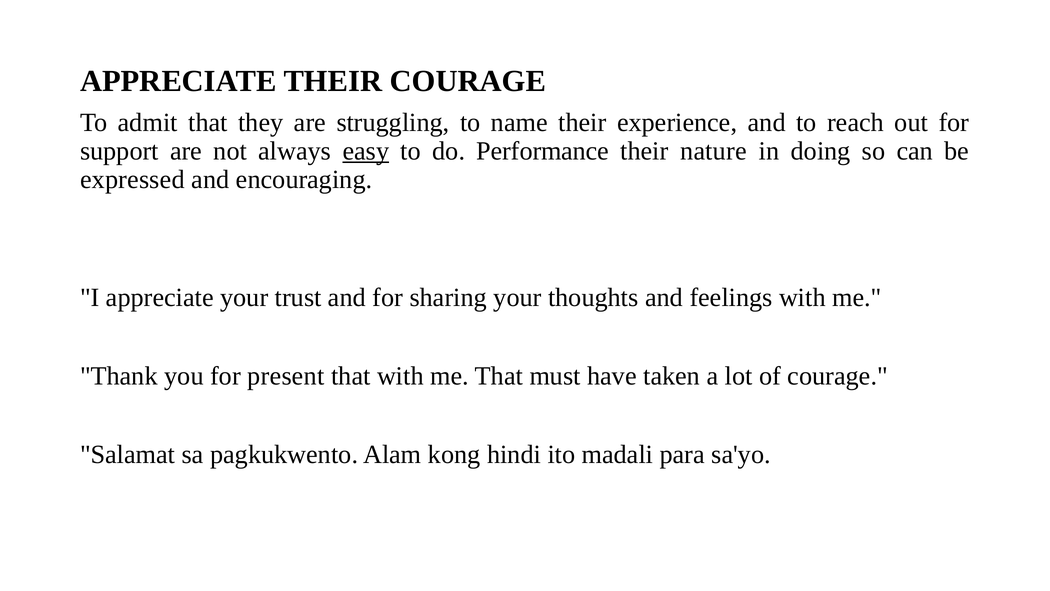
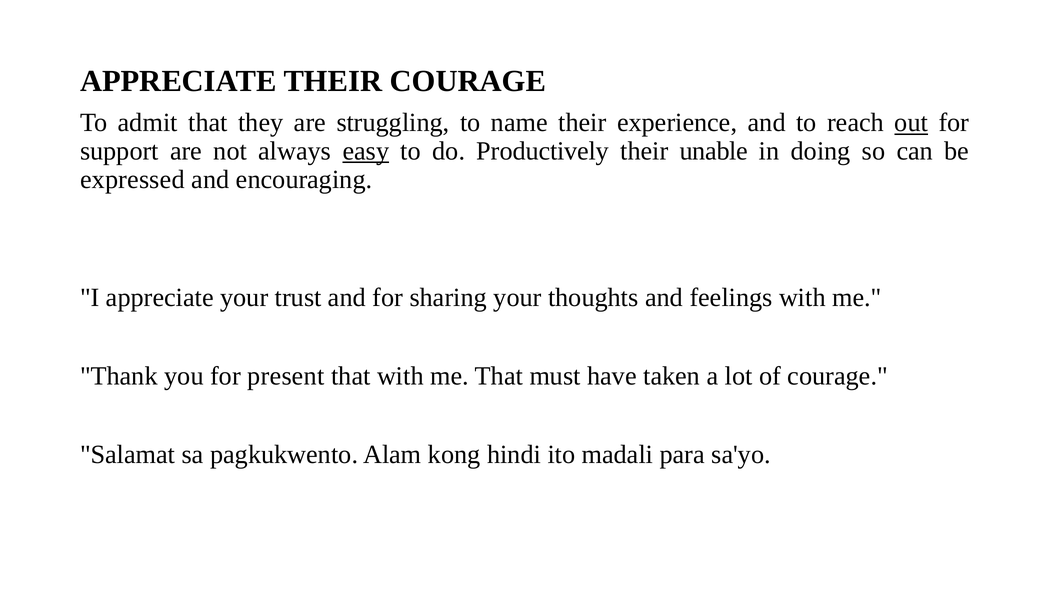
out underline: none -> present (911, 123)
Performance: Performance -> Productively (543, 151)
nature: nature -> unable (714, 151)
